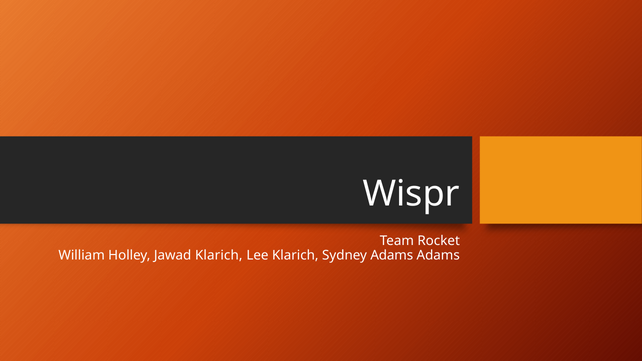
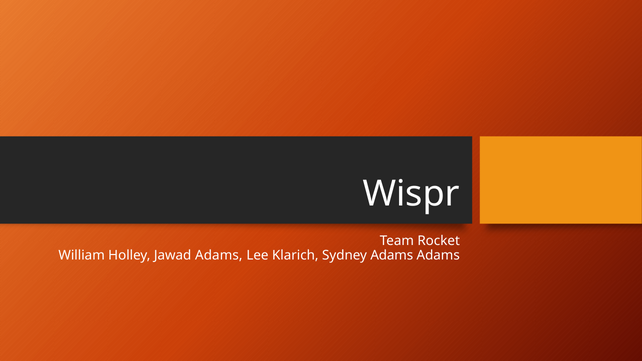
Jawad Klarich: Klarich -> Adams (219, 255)
